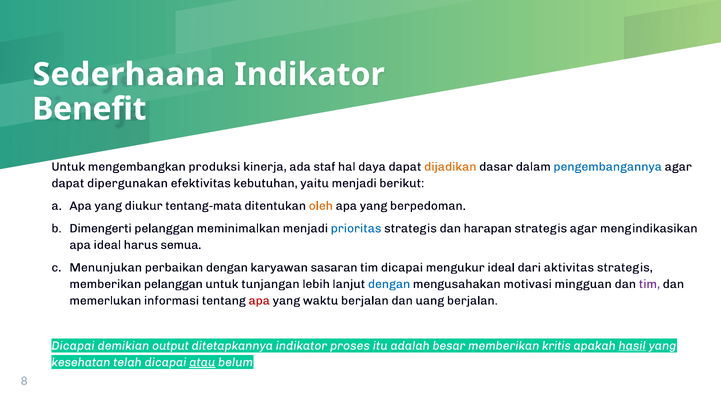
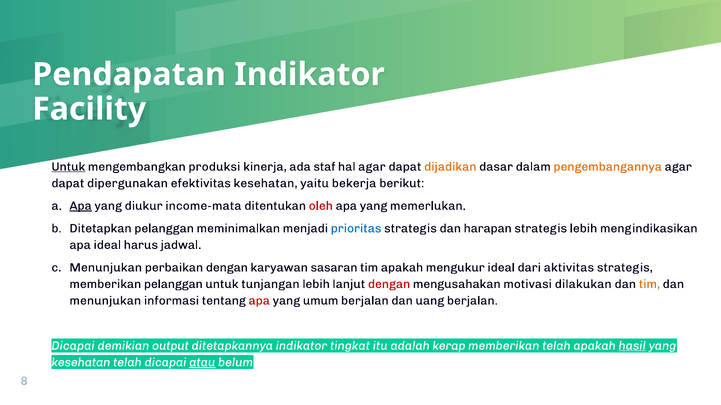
Sederhaana: Sederhaana -> Pendapatan (129, 75)
Benefit: Benefit -> Facility (89, 109)
Untuk underline: none -> present (68, 167)
hal daya: daya -> agar (372, 167)
pengembangannya colour: blue -> orange (608, 167)
efektivitas kebutuhan: kebutuhan -> kesehatan (266, 183)
yaitu menjadi: menjadi -> bekerja (354, 183)
Apa underline: none -> present (81, 206)
tentang-mata: tentang-mata -> income-mata (203, 206)
oleh colour: orange -> red (321, 206)
berpedoman: berpedoman -> memerlukan (428, 206)
Dimengerti: Dimengerti -> Ditetapkan (101, 229)
strategis agar: agar -> lebih (584, 229)
semua: semua -> jadwal (181, 245)
tim dicapai: dicapai -> apakah (402, 268)
dengan colour: blue -> red (389, 284)
mingguan: mingguan -> dilakukan (583, 284)
tim colour: purple -> orange (649, 284)
memerlukan: memerlukan -> menunjukan (105, 301)
waktu: waktu -> umum (321, 301)
proses: proses -> tingkat (350, 346)
besar: besar -> kerap (449, 346)
memberikan kritis: kritis -> telah (556, 346)
